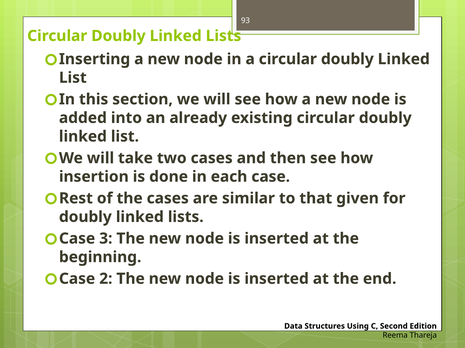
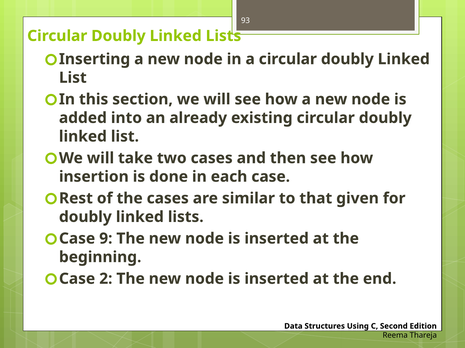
3: 3 -> 9 (106, 239)
